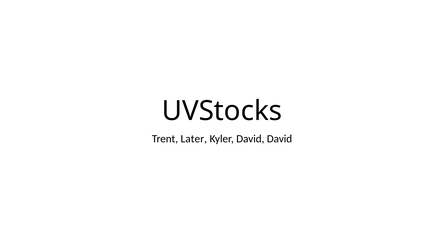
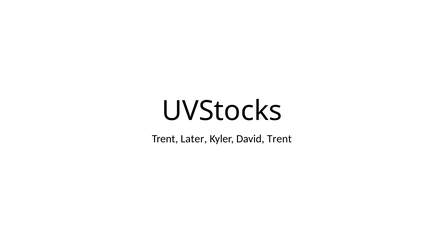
David David: David -> Trent (279, 139)
